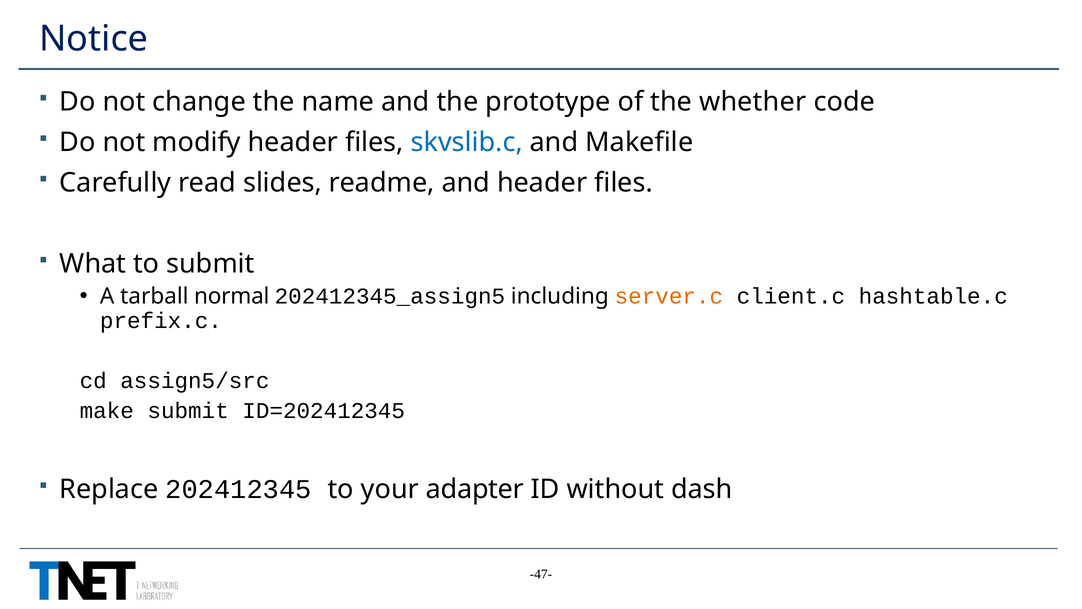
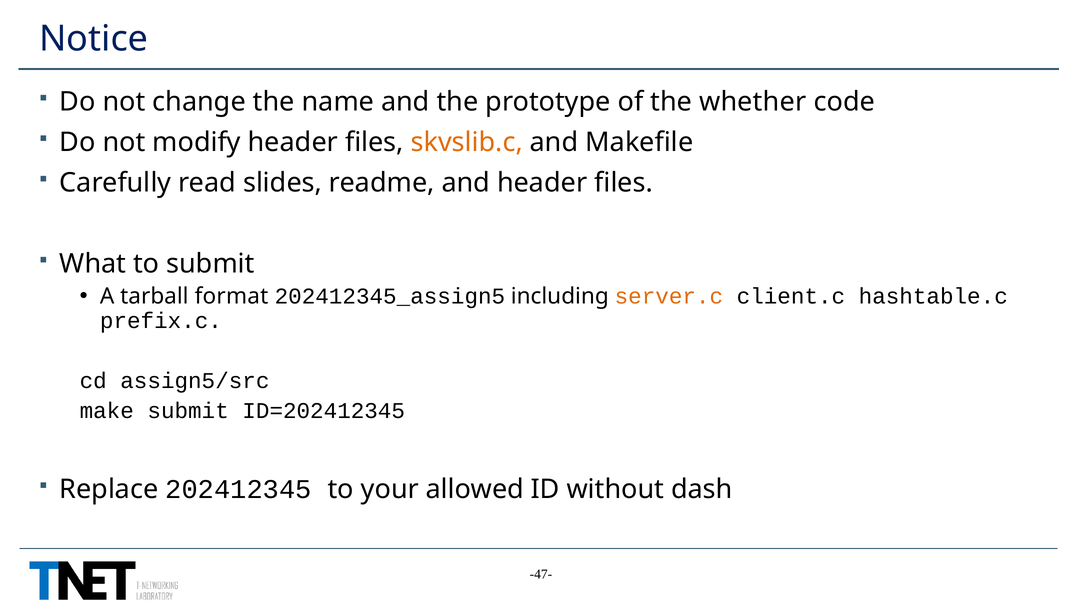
skvslib.c colour: blue -> orange (467, 142)
normal: normal -> format (232, 296)
adapter: adapter -> allowed (475, 489)
